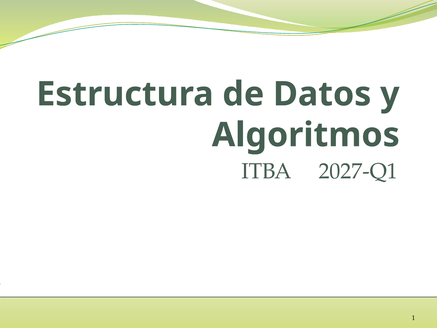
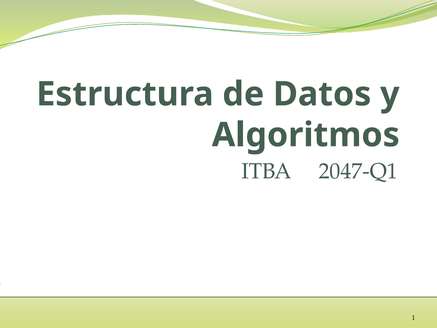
2027-Q1: 2027-Q1 -> 2047-Q1 (358, 171)
